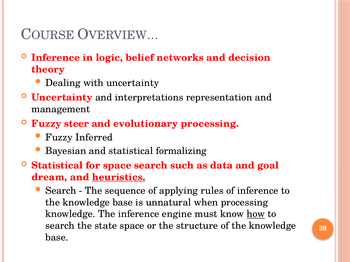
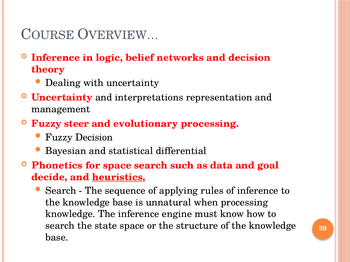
Fuzzy Inferred: Inferred -> Decision (94, 138)
formalizing: formalizing -> differential (181, 151)
Statistical: Statistical -> Phonetics (57, 166)
dream: dream -> decide (49, 177)
how underline: present -> none (256, 214)
